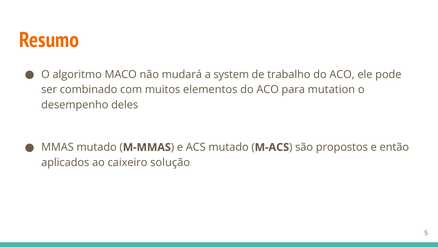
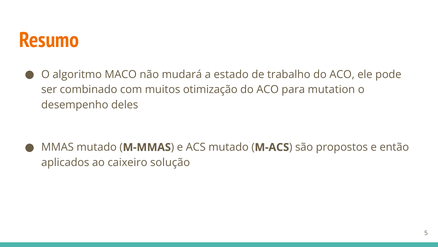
system: system -> estado (231, 74)
elementos: elementos -> otimização (210, 89)
